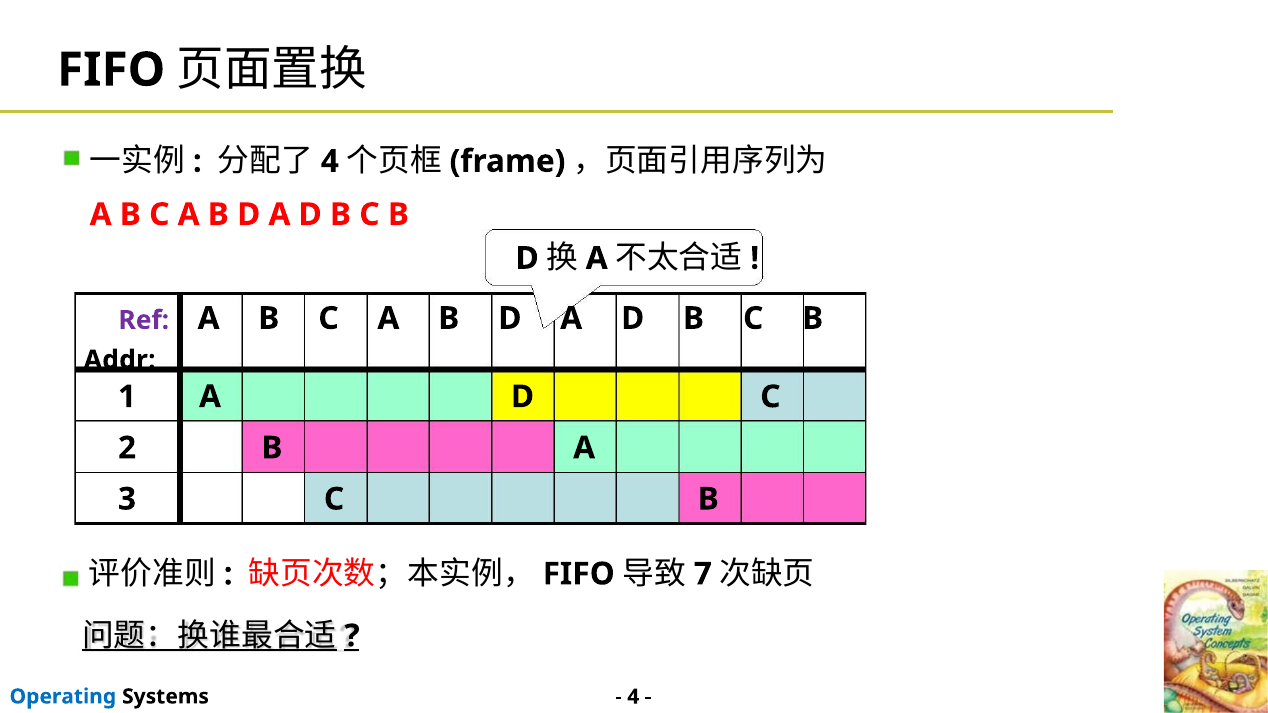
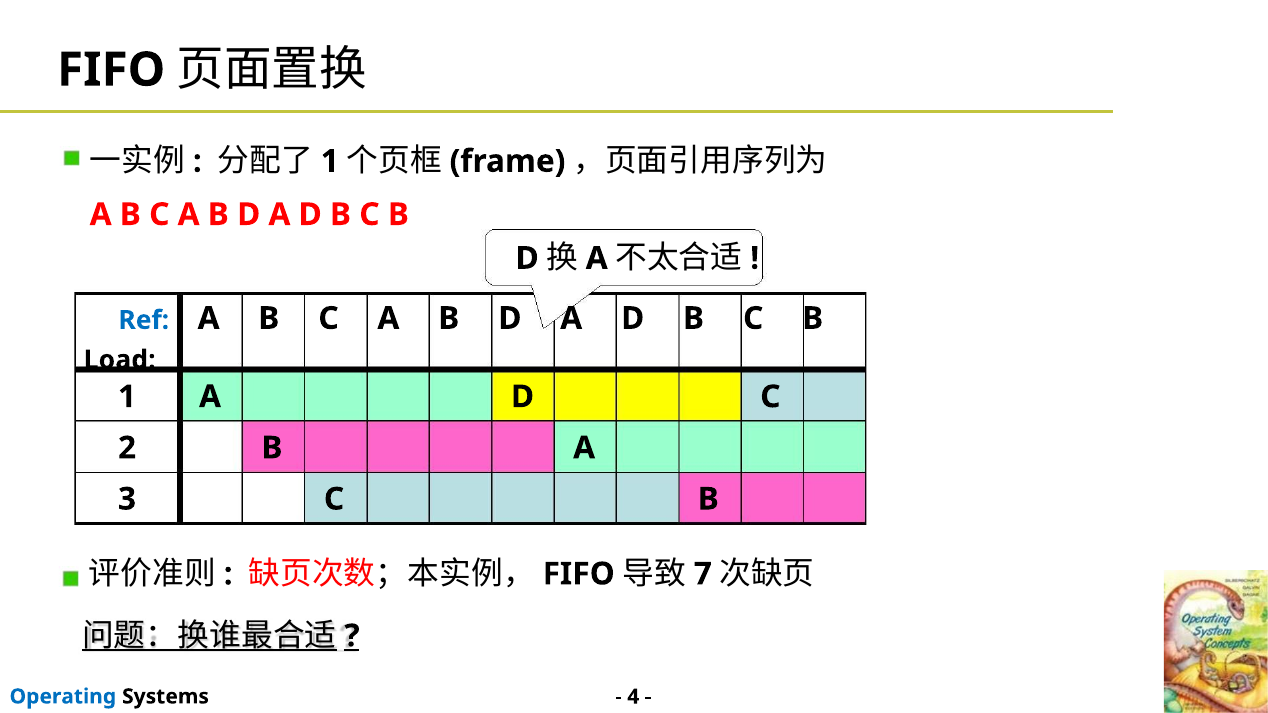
4: 4 -> 1 (330, 161)
Ref colour: purple -> blue (144, 320)
Addr: Addr -> Load (120, 360)
